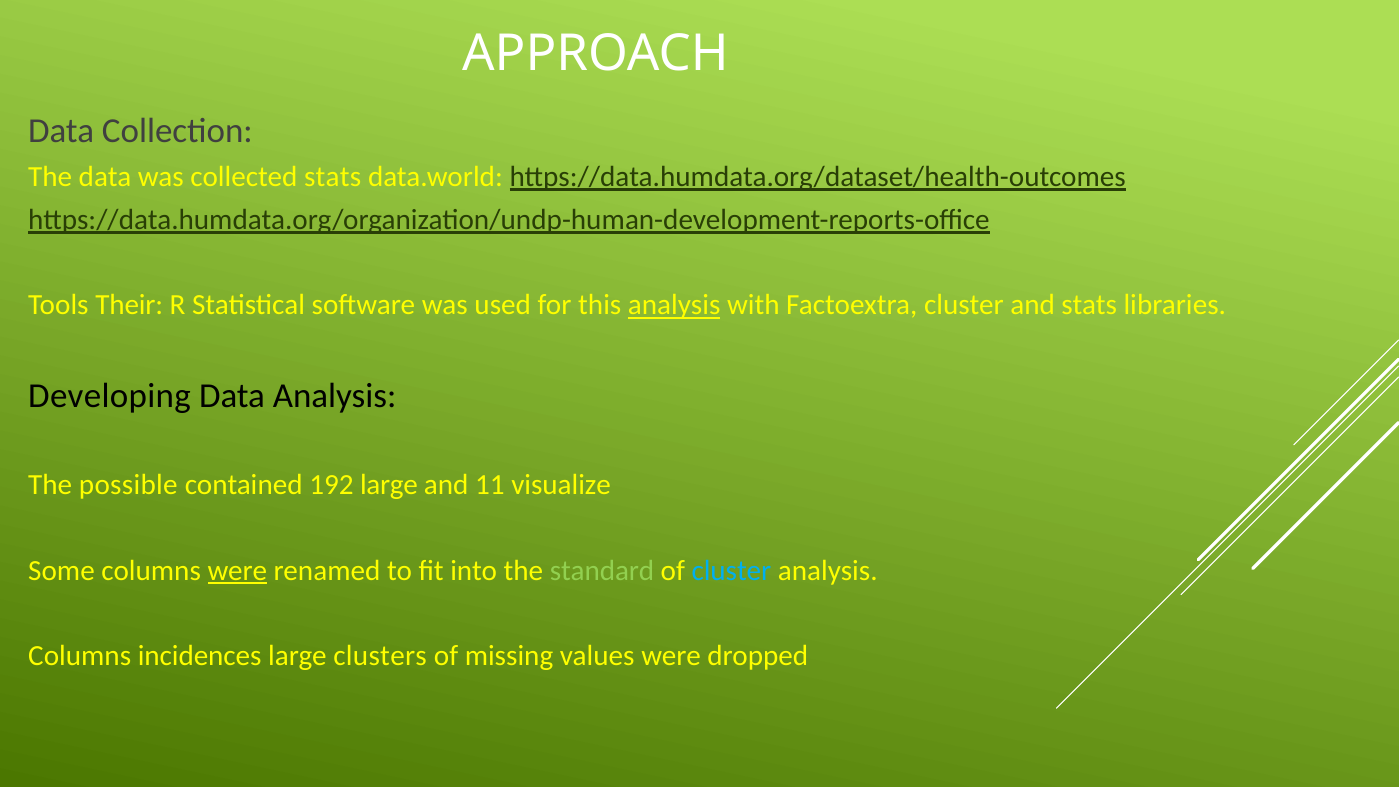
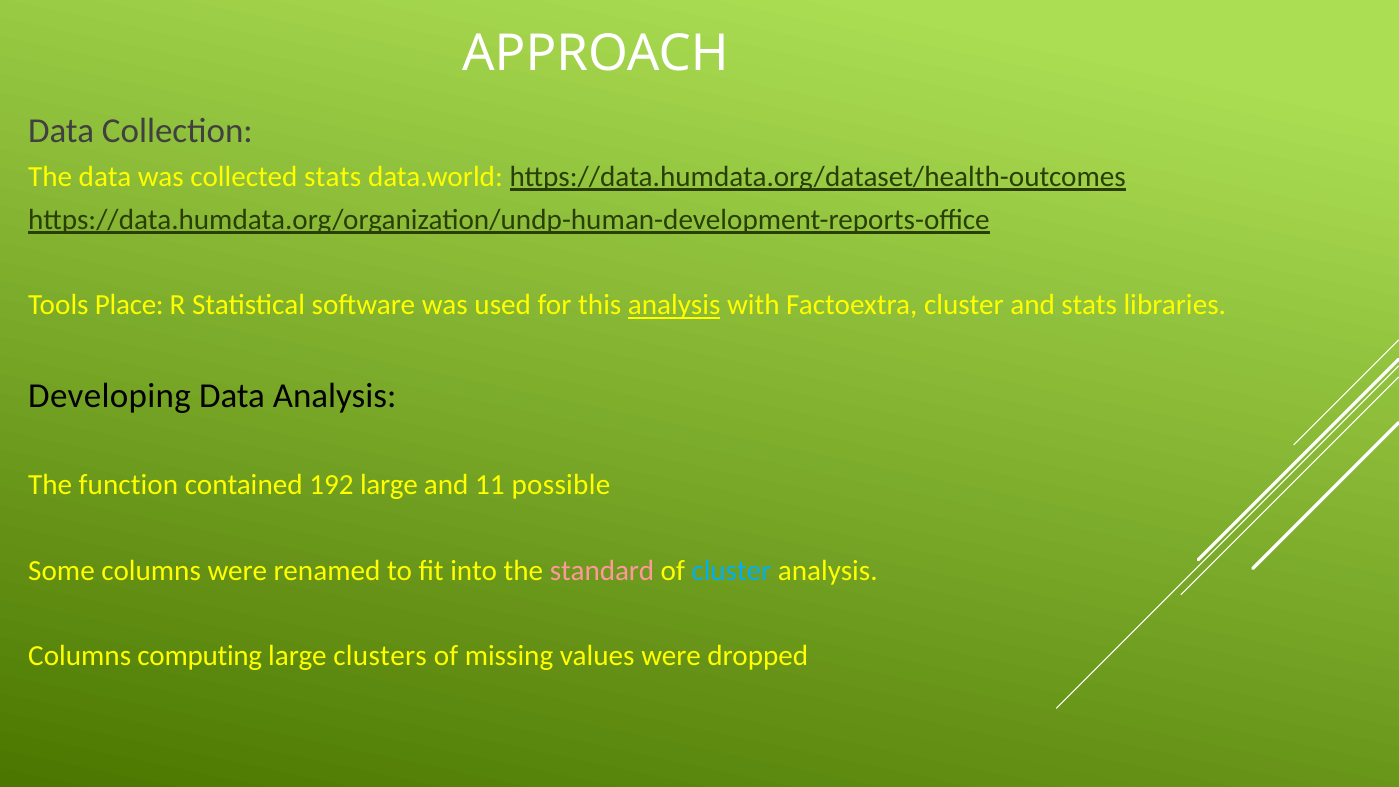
Their: Their -> Place (129, 305)
possible: possible -> function (128, 485)
visualize: visualize -> possible (561, 485)
were underline: present -> none (237, 570)
standard colour: light green -> pink (602, 570)
incidences: incidences -> computing (200, 656)
